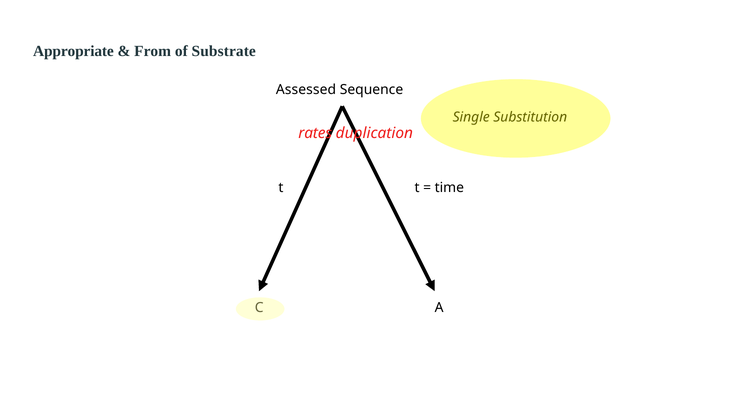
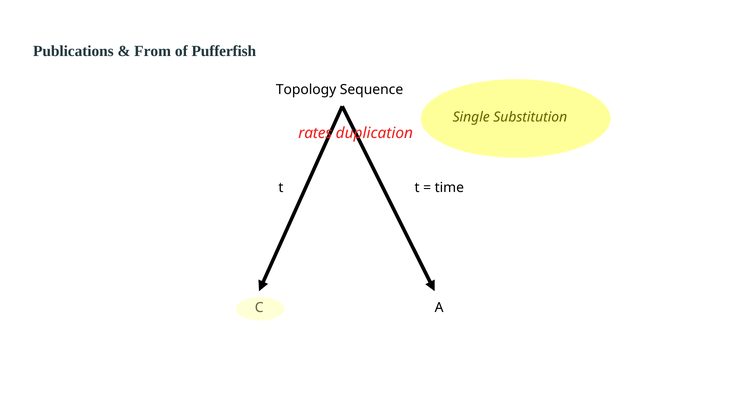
Appropriate: Appropriate -> Publications (73, 51)
Substrate: Substrate -> Pufferfish (224, 51)
Assessed: Assessed -> Topology (306, 90)
